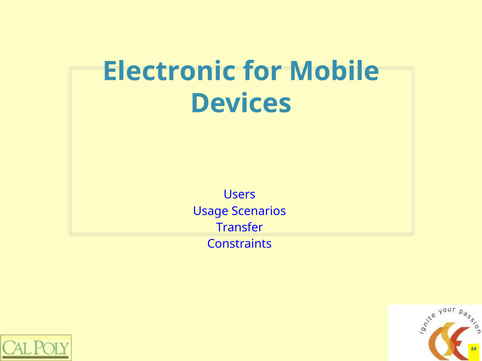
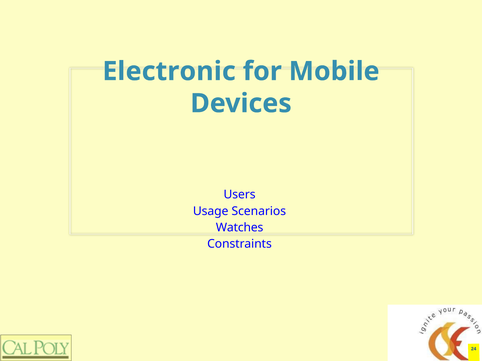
Transfer: Transfer -> Watches (240, 228)
